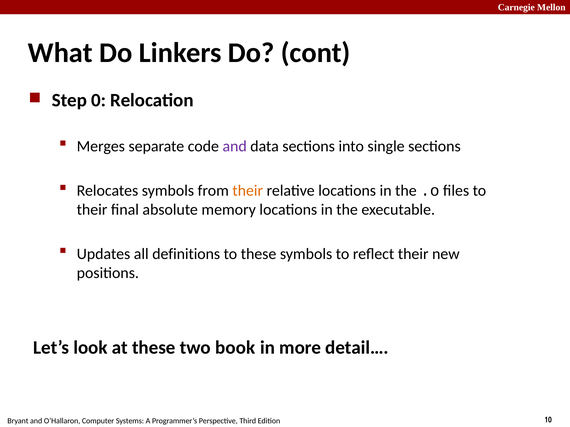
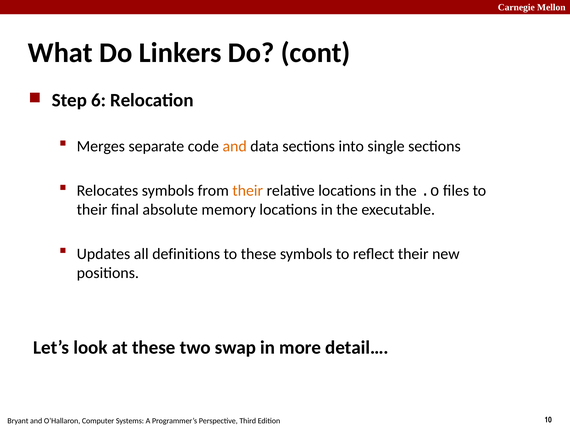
0: 0 -> 6 (99, 101)
and colour: purple -> orange (235, 147)
book: book -> swap (235, 348)
